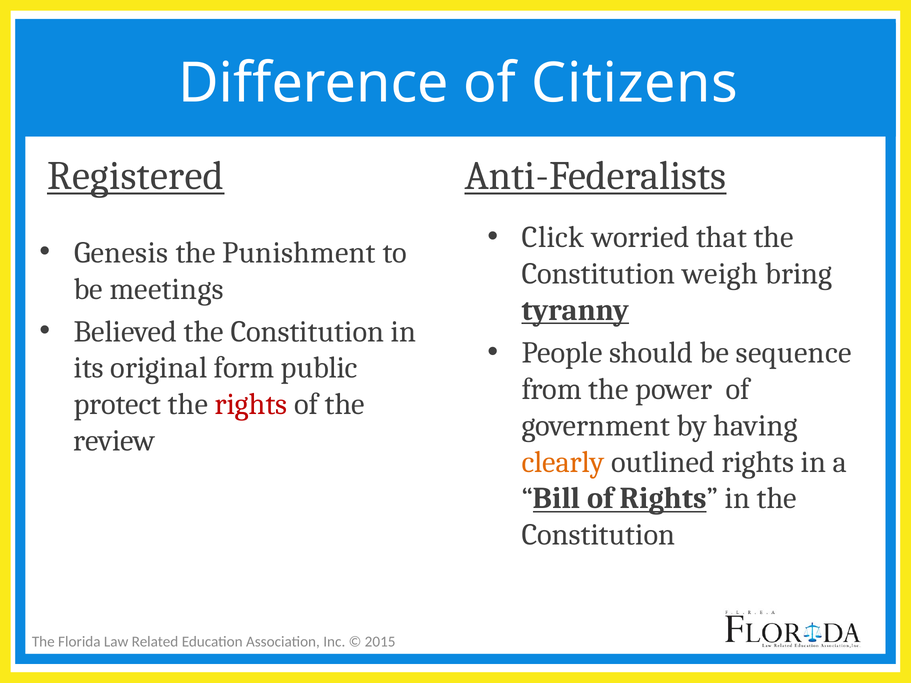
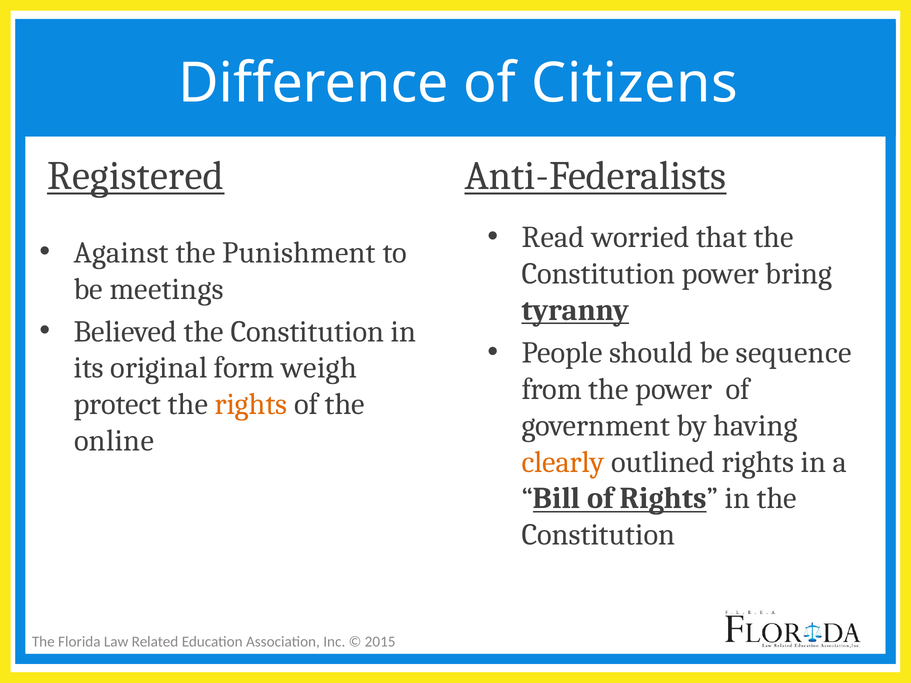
Click: Click -> Read (553, 237)
Genesis: Genesis -> Against (121, 253)
Constitution weigh: weigh -> power (720, 274)
public: public -> weigh (319, 368)
rights colour: red -> orange (251, 404)
review: review -> online (114, 441)
